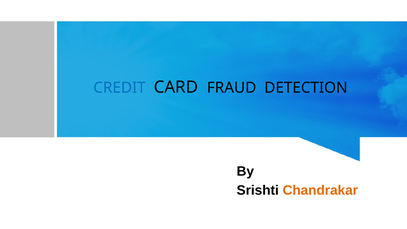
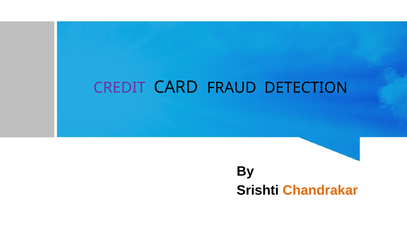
CREDIT colour: blue -> purple (120, 88)
